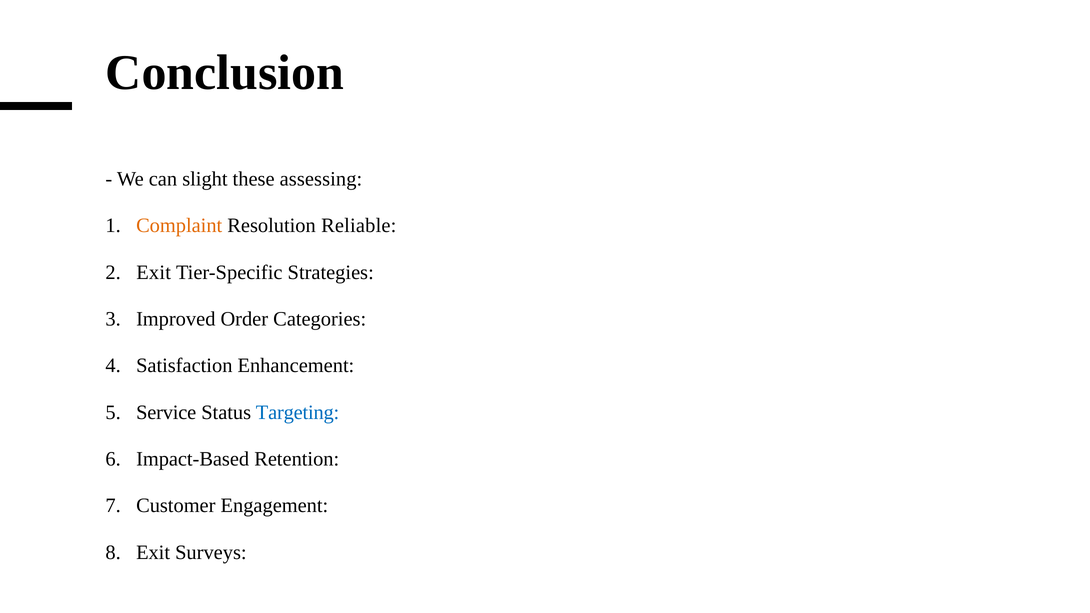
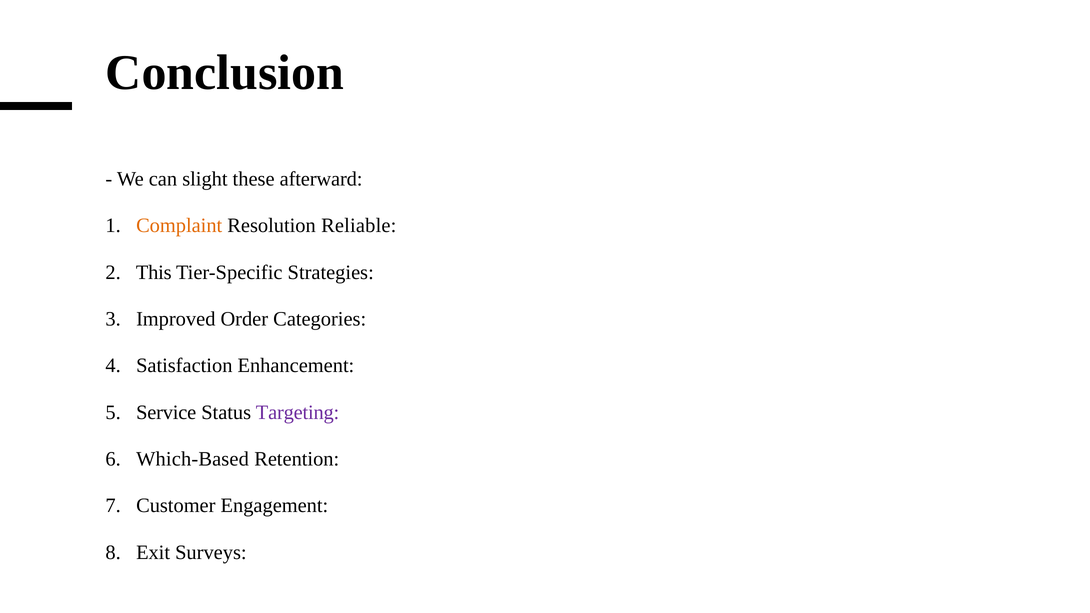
assessing: assessing -> afterward (321, 179)
Exit: Exit -> This (154, 272)
Targeting colour: blue -> purple (298, 412)
Impact-Based: Impact-Based -> Which-Based (193, 459)
